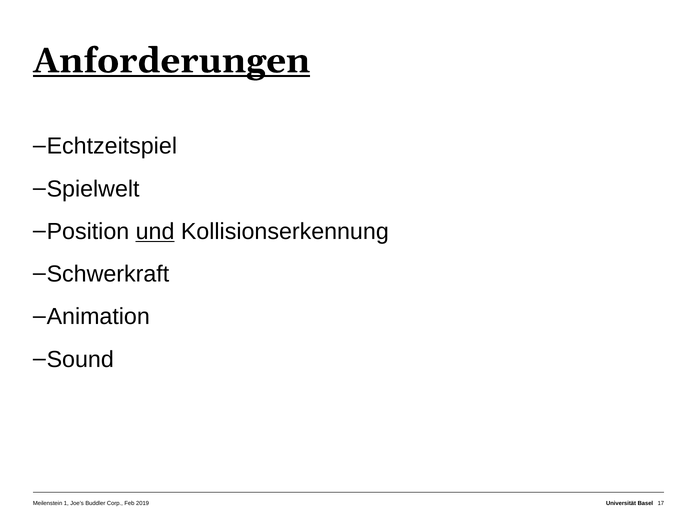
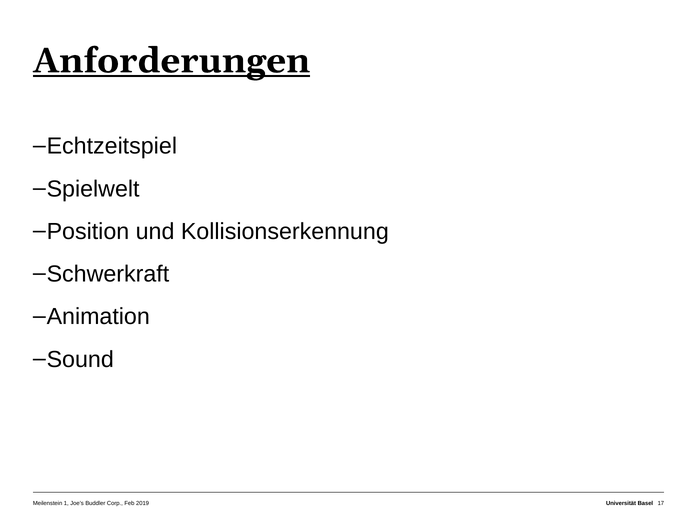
und underline: present -> none (155, 231)
